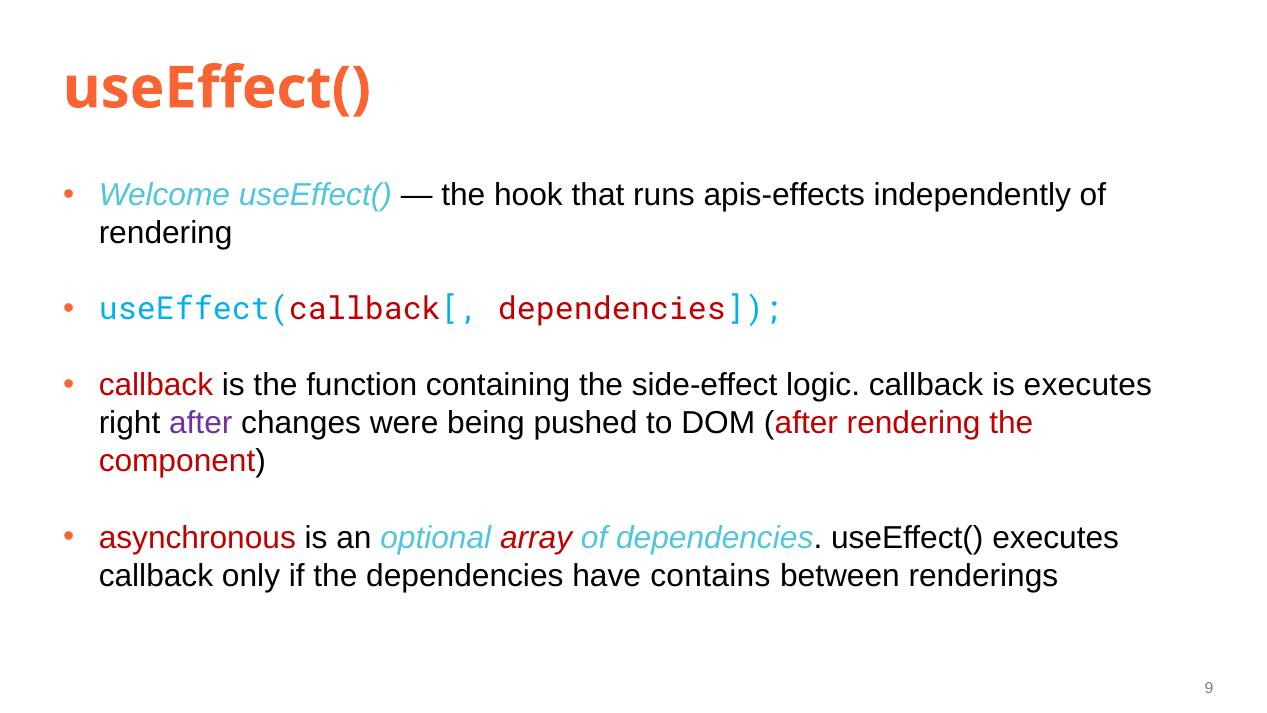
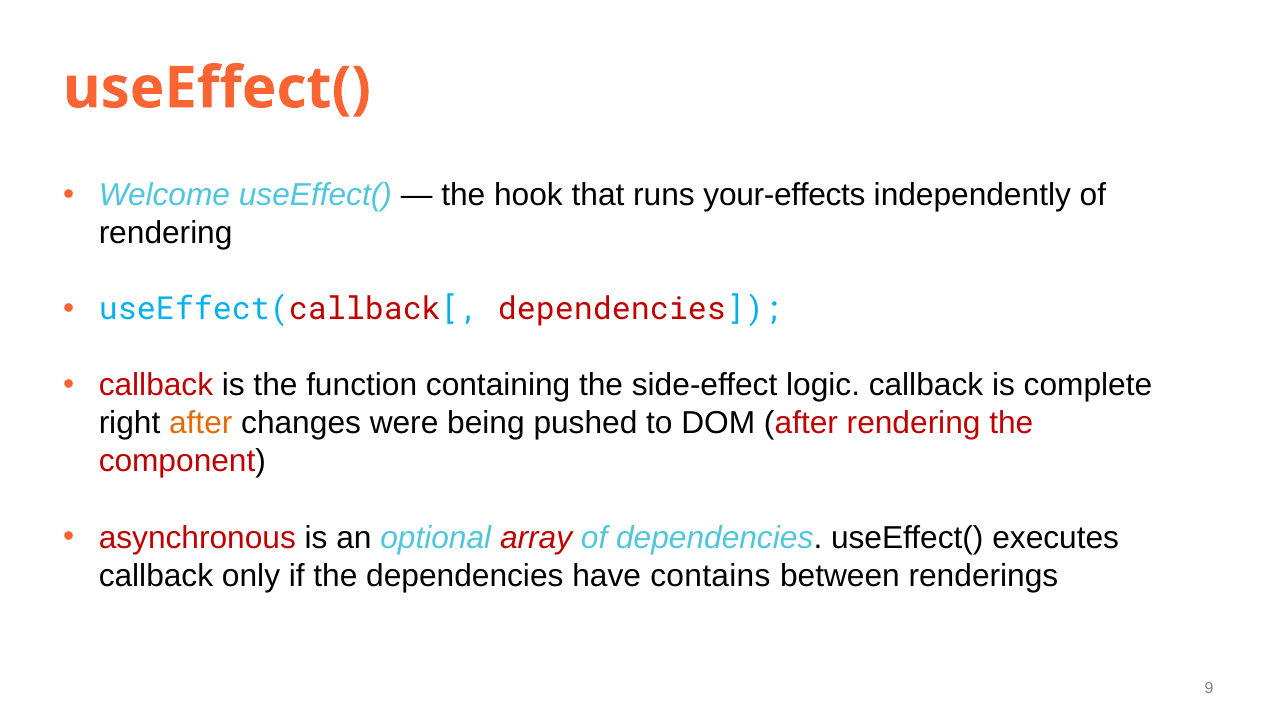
apis-effects: apis-effects -> your-effects (784, 195)
is executes: executes -> complete (1088, 385)
after colour: purple -> orange (201, 423)
